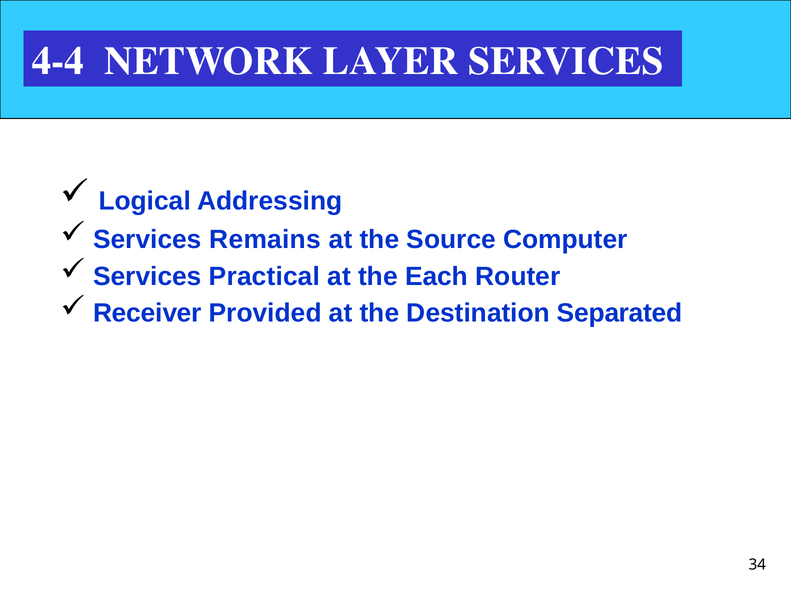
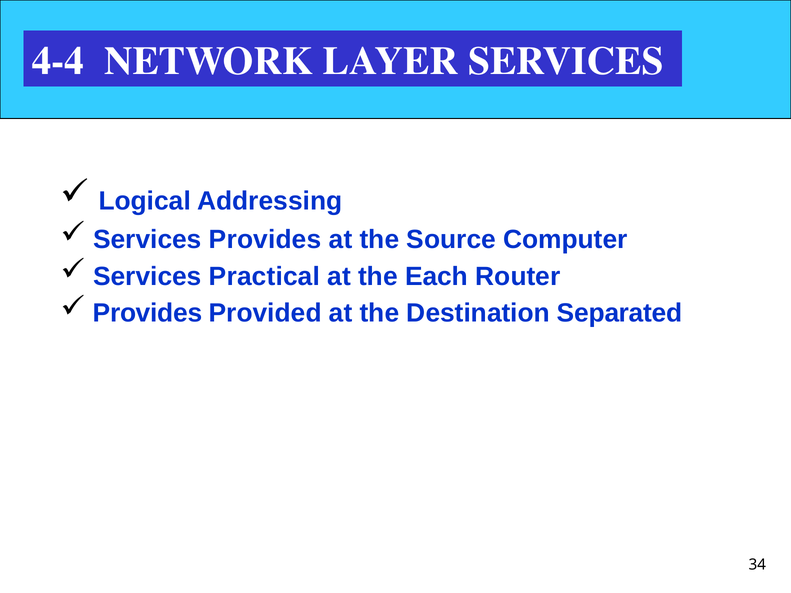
Services Remains: Remains -> Provides (265, 240)
Receiver: Receiver -> Provides (147, 313)
